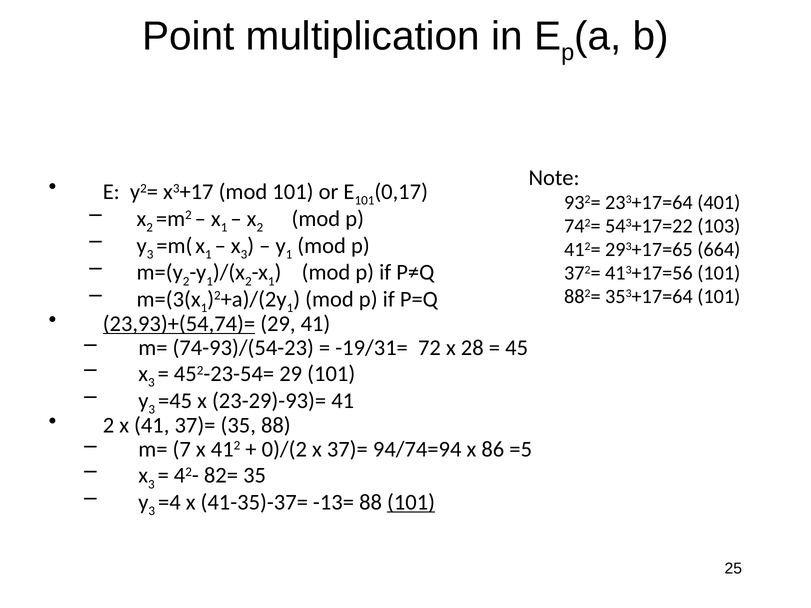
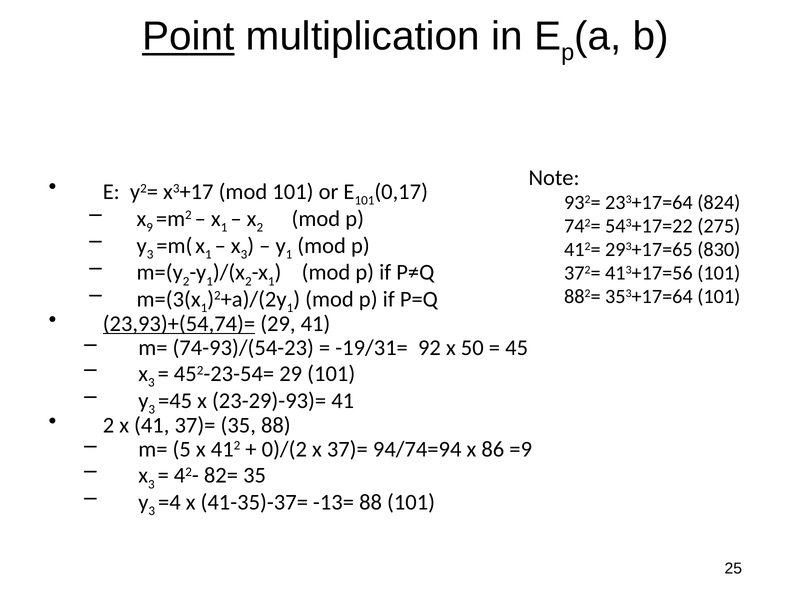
Point underline: none -> present (188, 37)
401: 401 -> 824 (719, 203)
2: 2 -> 9 (150, 228)
103: 103 -> 275 (719, 226)
664: 664 -> 830 (719, 250)
72: 72 -> 92 (429, 348)
28: 28 -> 50 (472, 348)
7: 7 -> 5 (182, 449)
=5: =5 -> =9 (521, 449)
101 underline: present -> none (411, 502)
